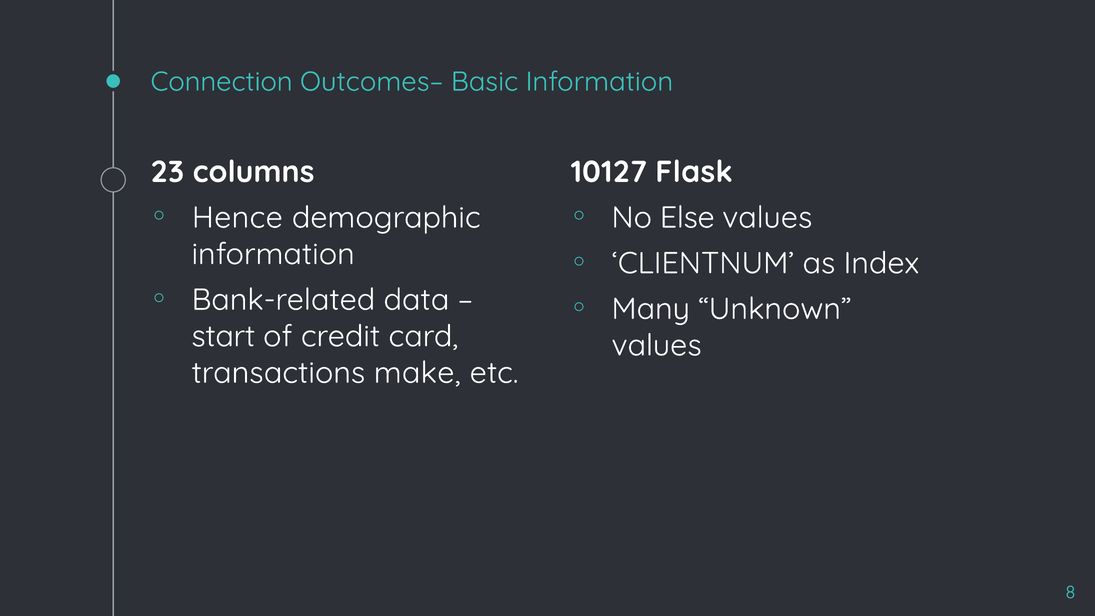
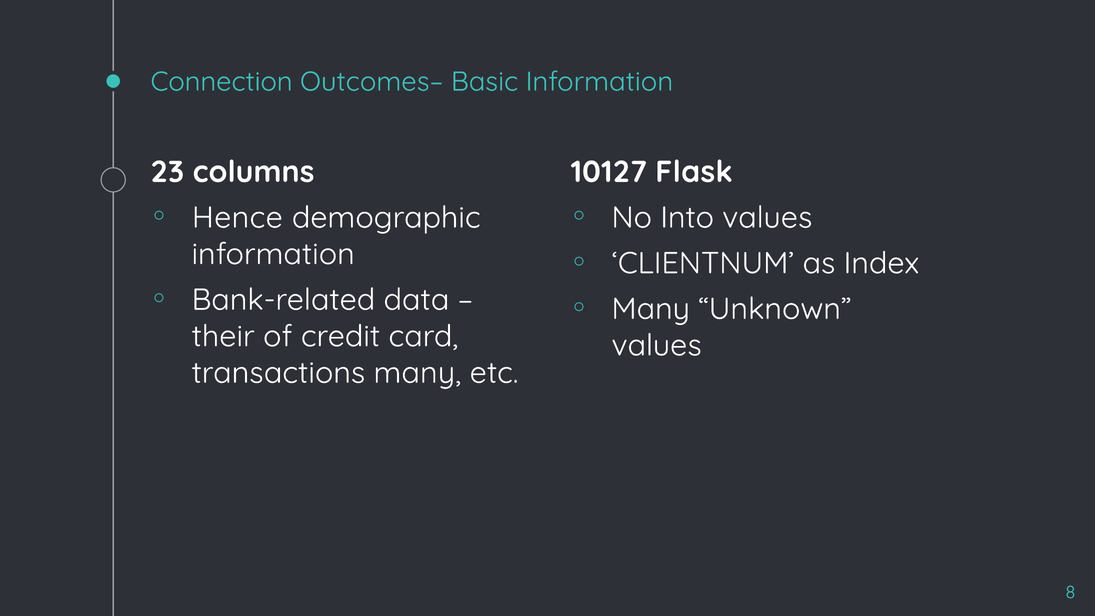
Else: Else -> Into (687, 218)
start: start -> their (223, 336)
transactions make: make -> many (417, 373)
